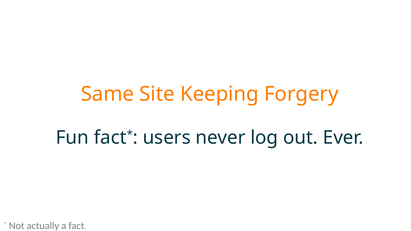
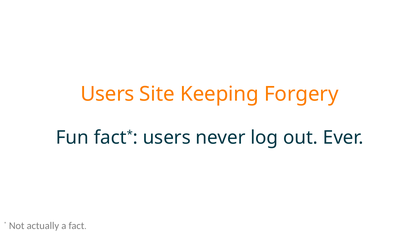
Same: Same -> Users (107, 94)
